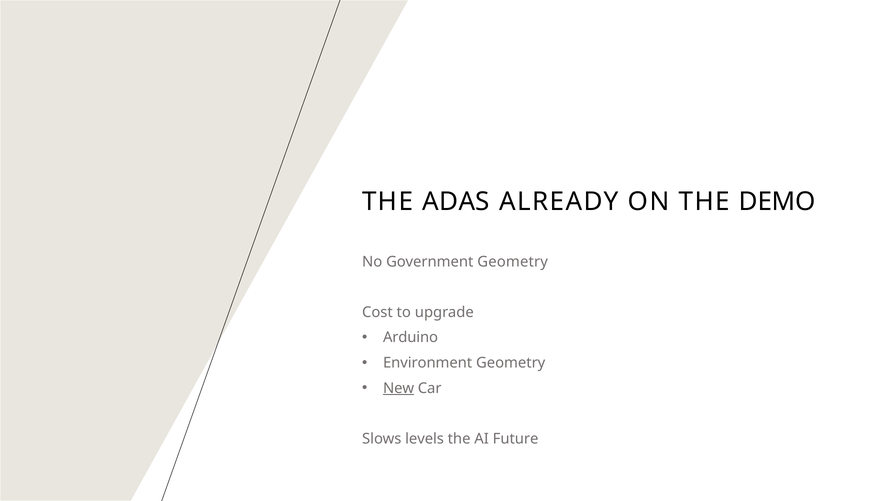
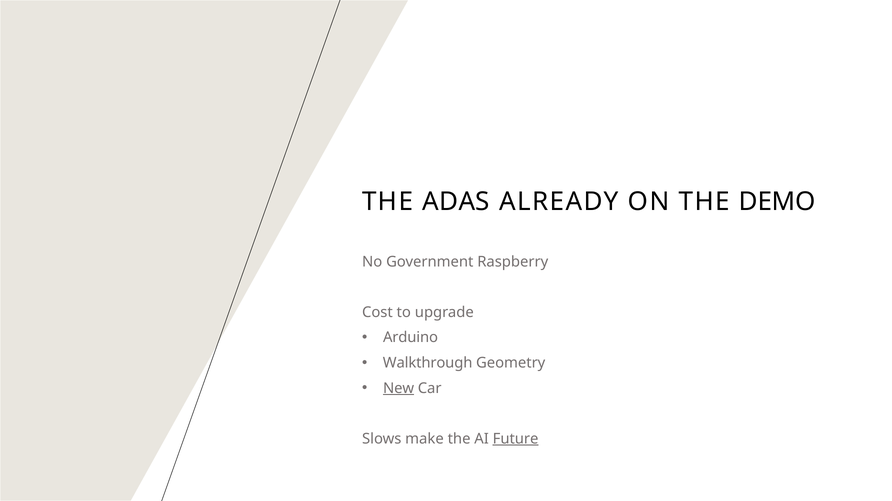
Government Geometry: Geometry -> Raspberry (513, 262)
Environment: Environment -> Walkthrough (428, 363)
levels: levels -> make (425, 439)
Future underline: none -> present (516, 439)
